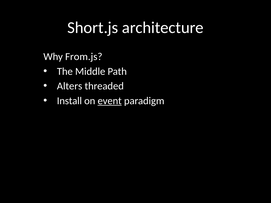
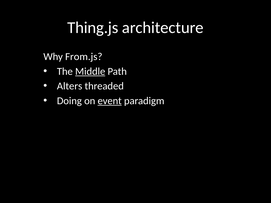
Short.js: Short.js -> Thing.js (93, 28)
Middle underline: none -> present (90, 71)
Install: Install -> Doing (69, 101)
